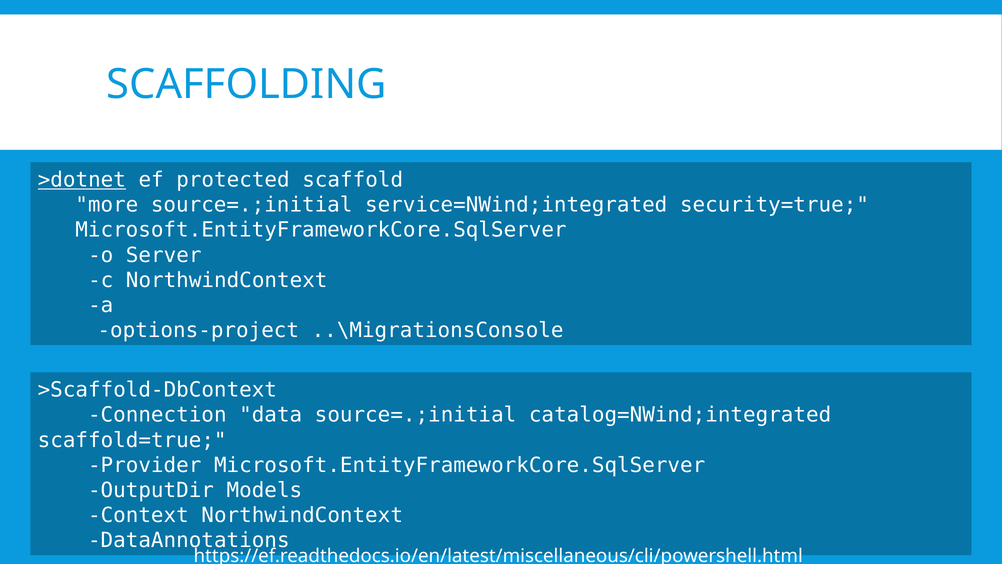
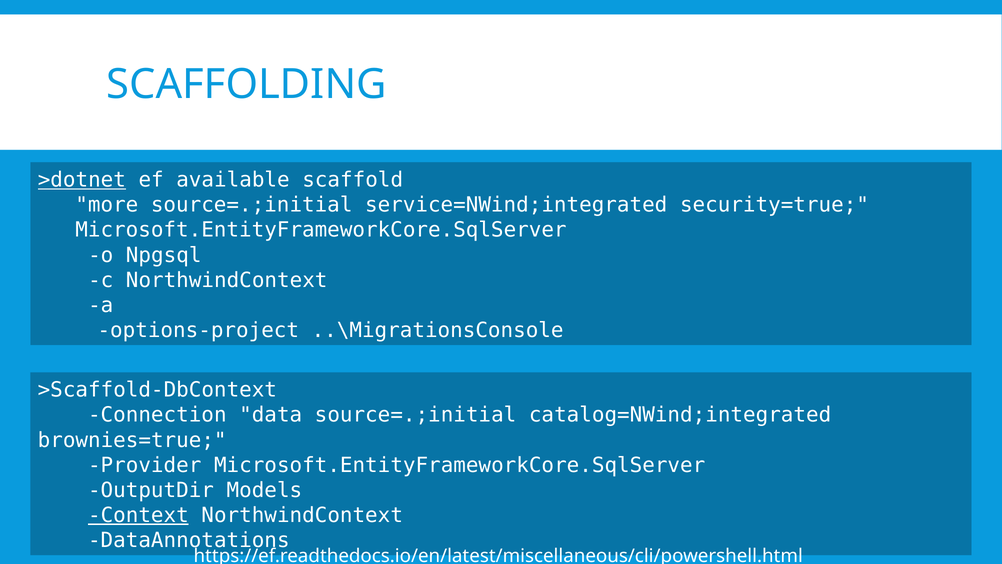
protected: protected -> available (233, 180)
Server: Server -> Npgsql (164, 255)
scaffold=true: scaffold=true -> brownies=true (132, 440)
Context underline: none -> present (138, 515)
